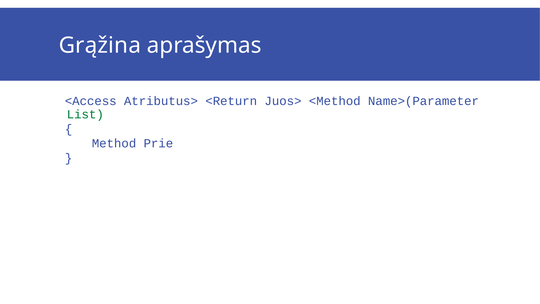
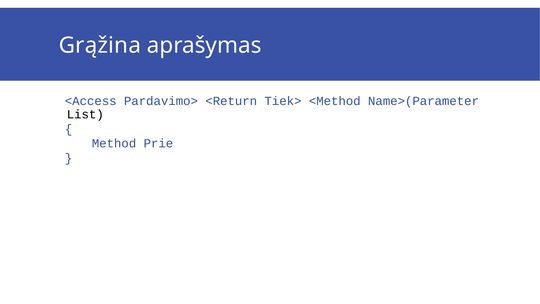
Atributus>: Atributus> -> Pardavimo> (161, 101)
Juos>: Juos> -> Tiek> (283, 101)
List colour: green -> black (85, 114)
